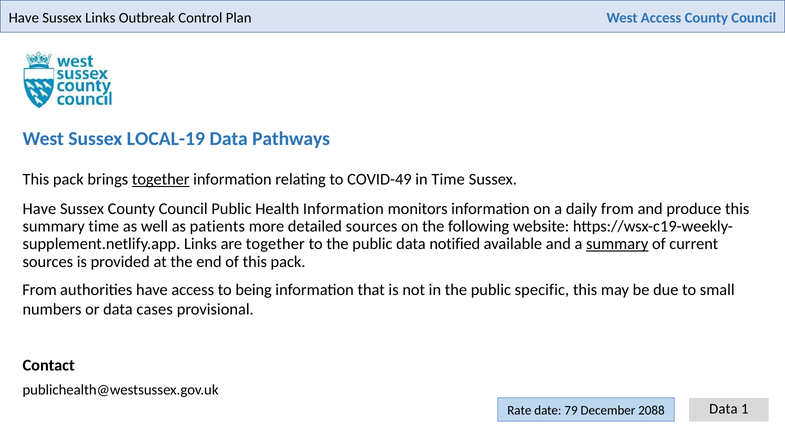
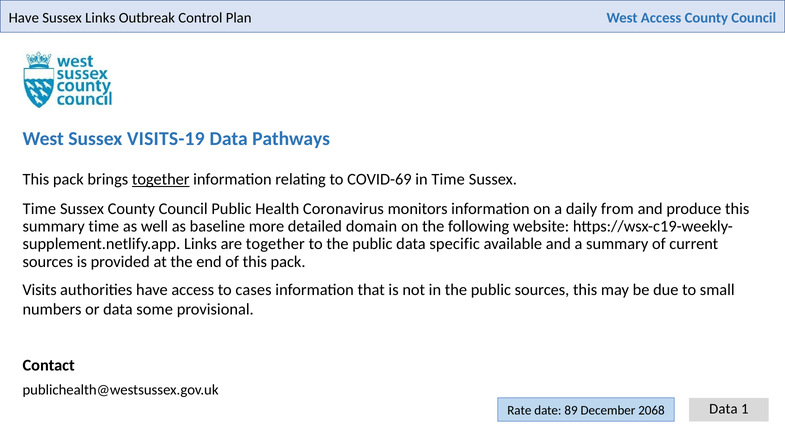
LOCAL-19: LOCAL-19 -> VISITS-19 (166, 139)
COVID-49: COVID-49 -> COVID-69 (379, 179)
Have: Have -> Time (39, 209)
Health Information: Information -> Coronavirus (343, 209)
patients: patients -> baseline (217, 226)
detailed sources: sources -> domain (372, 226)
notified: notified -> specific (455, 244)
summary underline: present -> none (617, 244)
From: From -> Visits (40, 290)
being: being -> cases (254, 290)
public specific: specific -> sources (542, 290)
cases: cases -> some (155, 309)
79: 79 -> 89 (571, 410)
2088: 2088 -> 2068 (651, 410)
